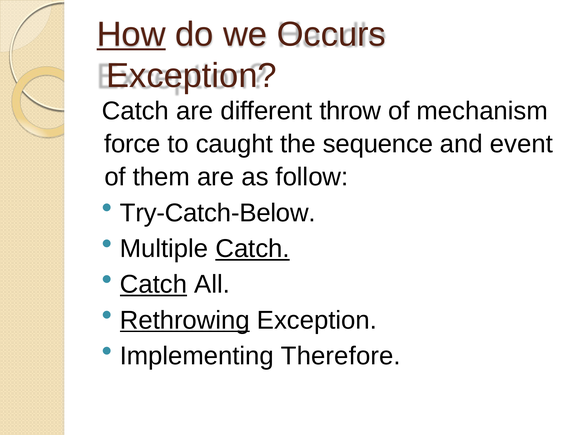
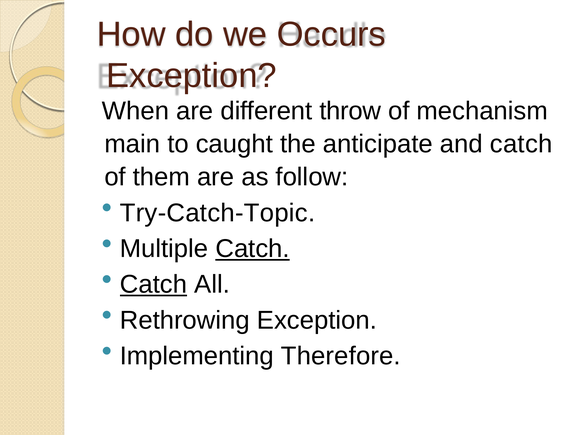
How underline: present -> none (131, 34)
Catch: Catch -> When (135, 111)
force: force -> main (132, 144)
sequence: sequence -> anticipate (378, 144)
and event: event -> catch (521, 144)
Try-Catch-Below: Try-Catch-Below -> Try-Catch-Topic (218, 213)
Rethrowing underline: present -> none (185, 320)
